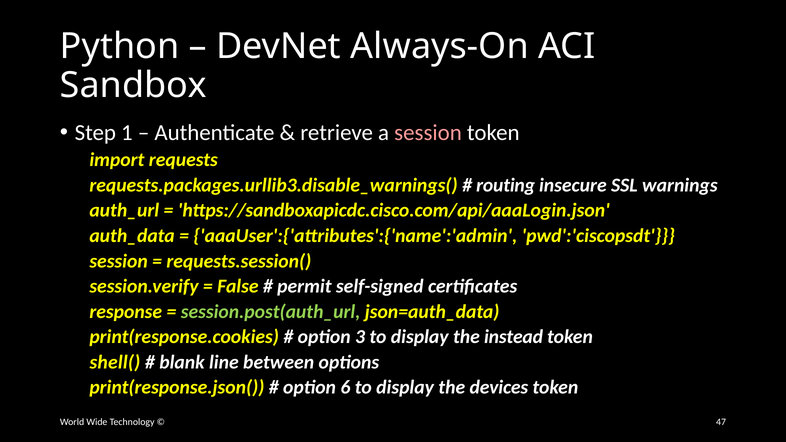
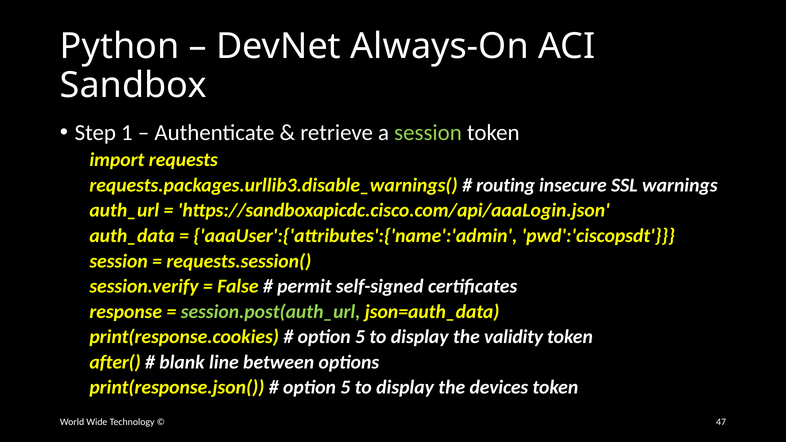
session colour: pink -> light green (428, 133)
3: 3 -> 5 (360, 337)
instead: instead -> validity (514, 337)
shell(: shell( -> after( (115, 362)
6: 6 -> 5 (345, 388)
